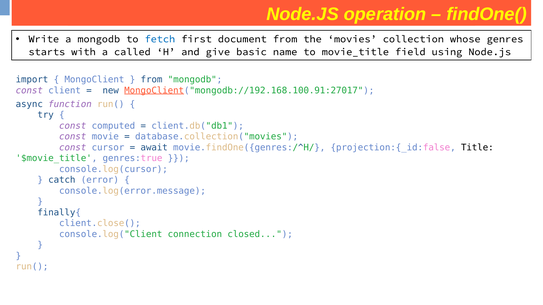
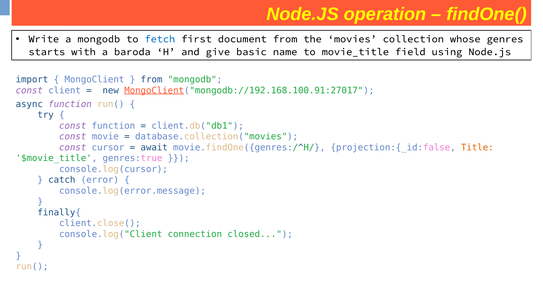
called: called -> baroda (132, 52)
const computed: computed -> function (113, 126)
Title colour: black -> orange (477, 148)
